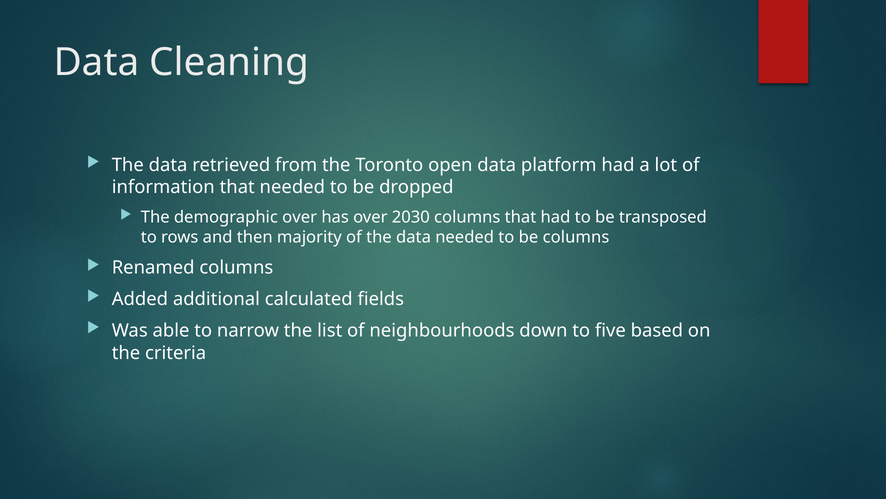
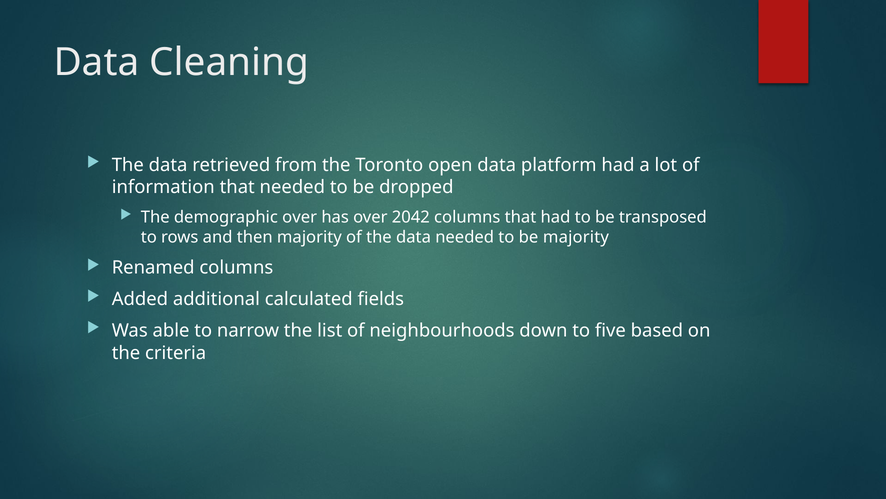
2030: 2030 -> 2042 (411, 217)
be columns: columns -> majority (576, 237)
